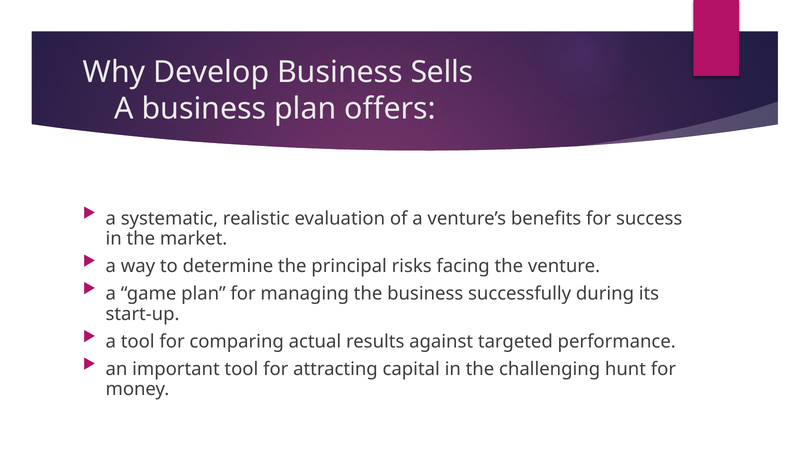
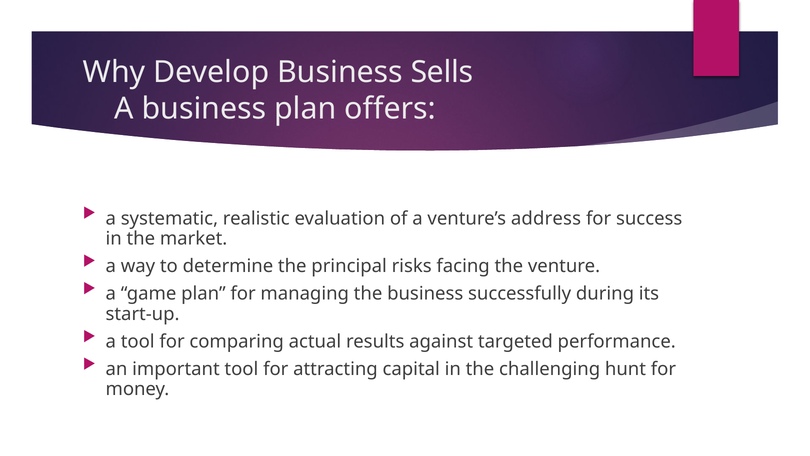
benefits: benefits -> address (546, 218)
